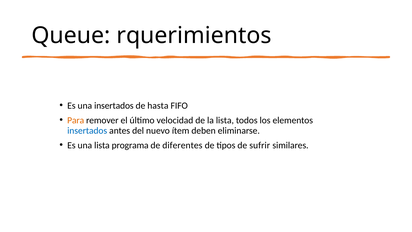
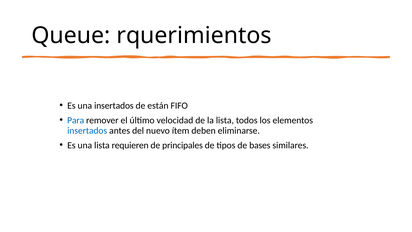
hasta: hasta -> están (158, 105)
Para colour: orange -> blue (76, 120)
programa: programa -> requieren (130, 145)
diferentes: diferentes -> principales (183, 145)
sufrir: sufrir -> bases (260, 145)
